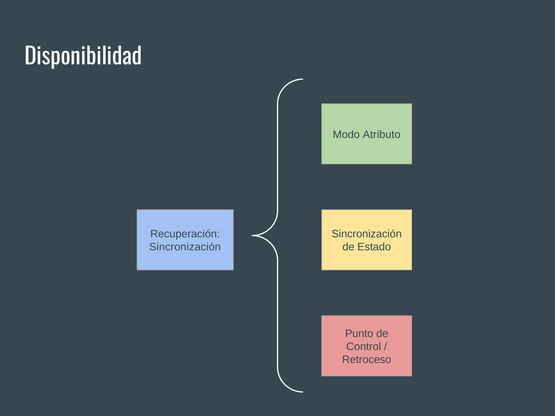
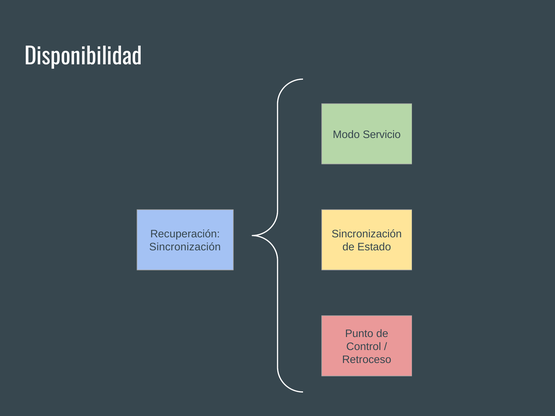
Atributo: Atributo -> Servicio (382, 135)
